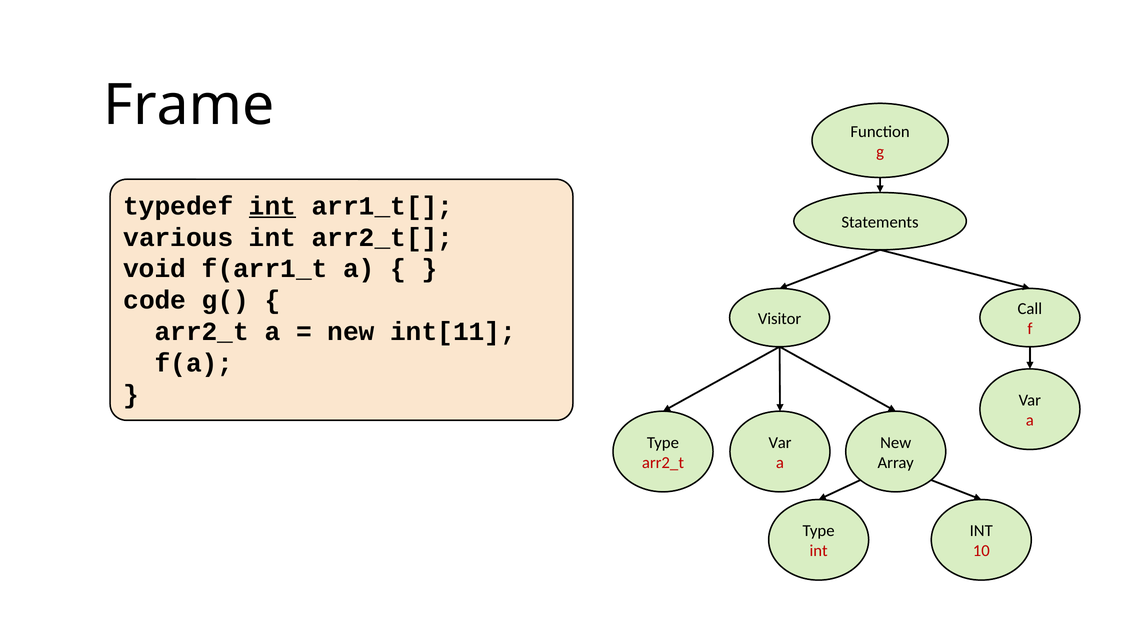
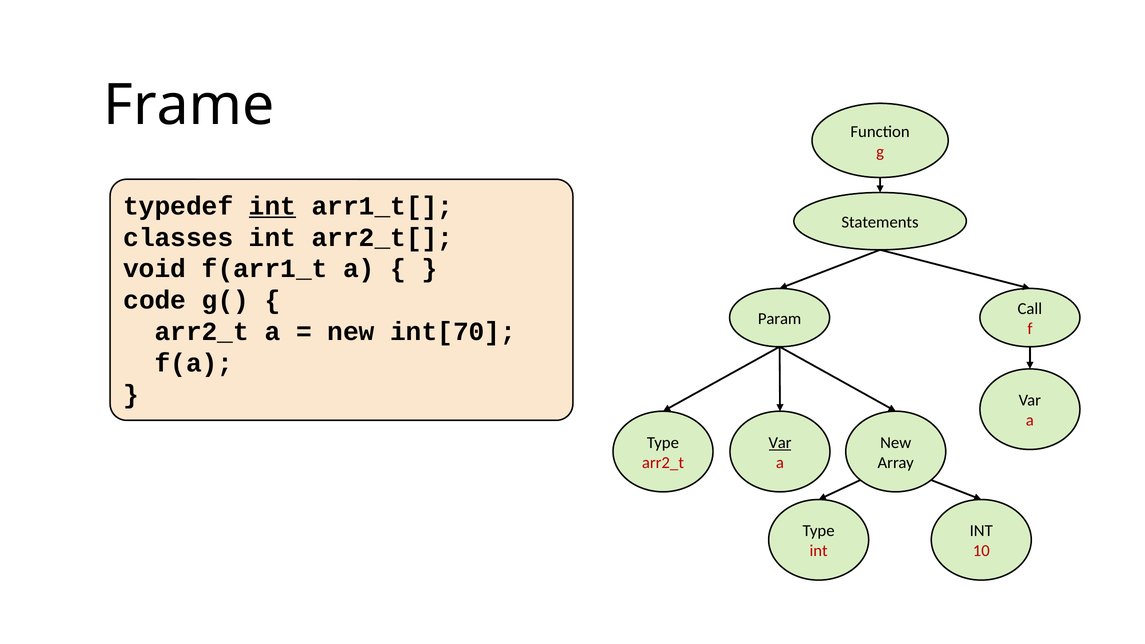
various: various -> classes (178, 237)
Visitor: Visitor -> Param (780, 319)
int[11: int[11 -> int[70 (453, 332)
Var underline: none -> present (780, 443)
